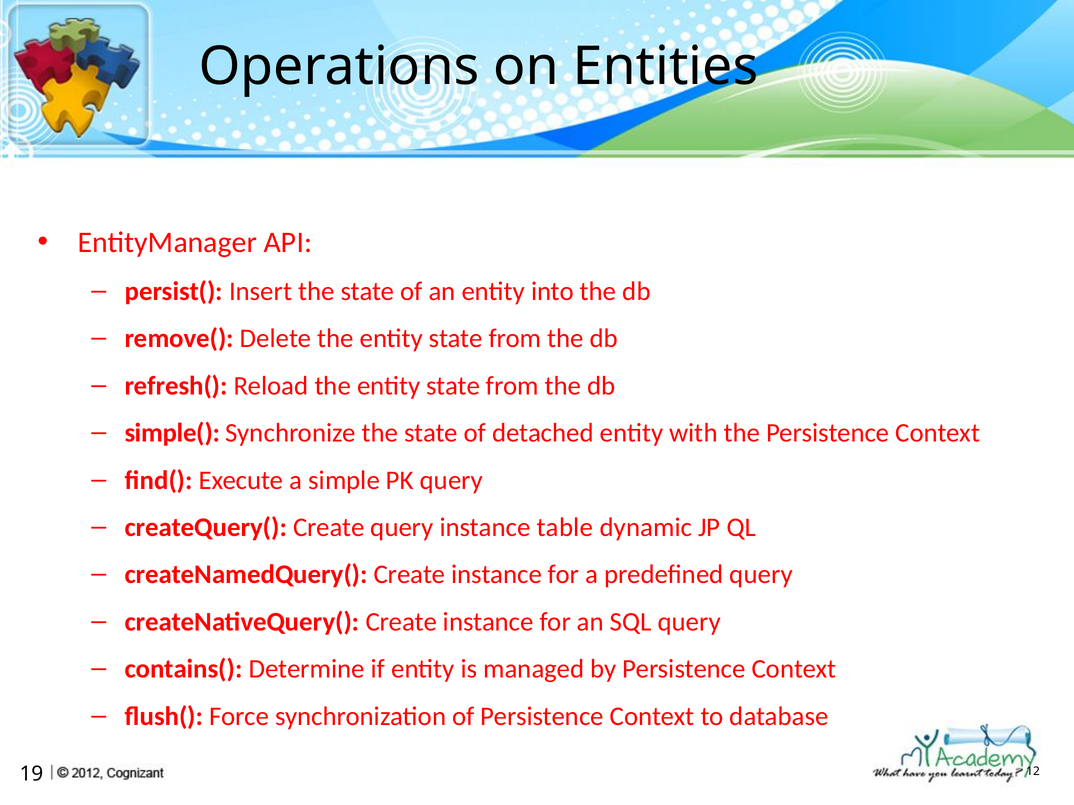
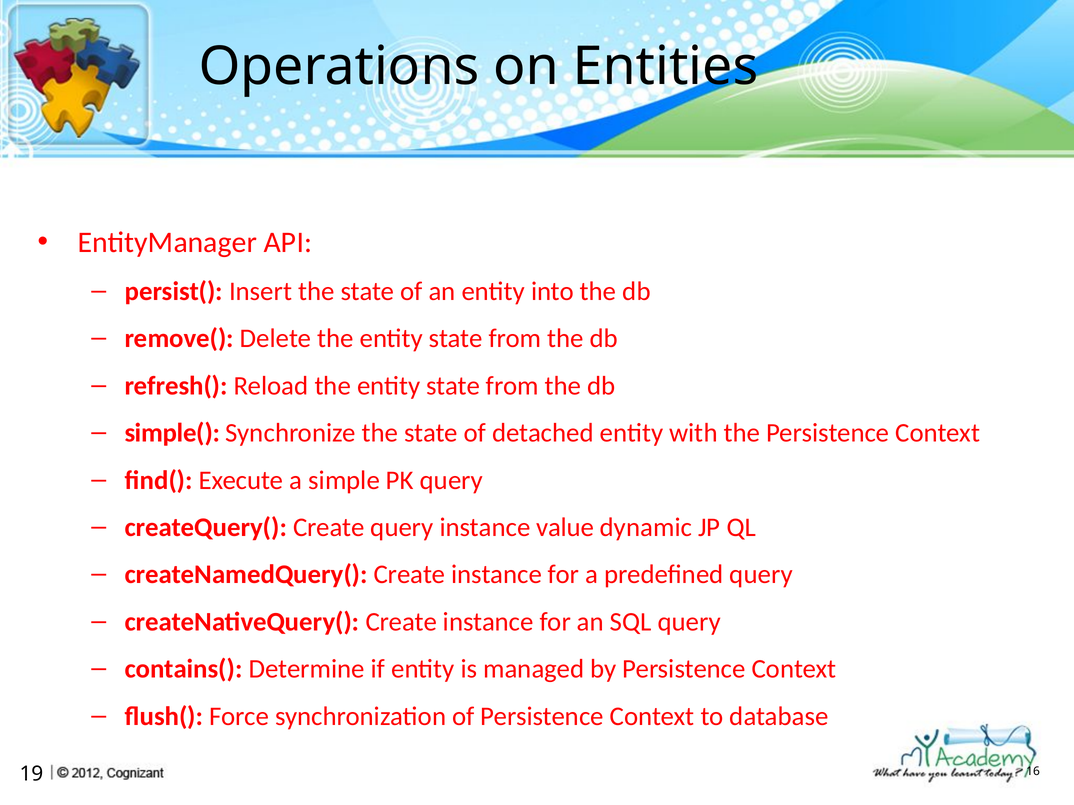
table: table -> value (565, 528)
12: 12 -> 16 (1033, 772)
